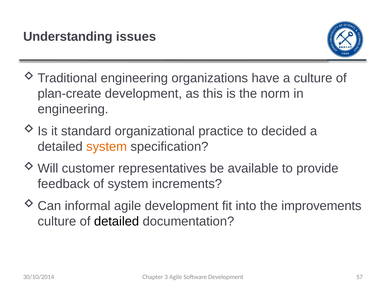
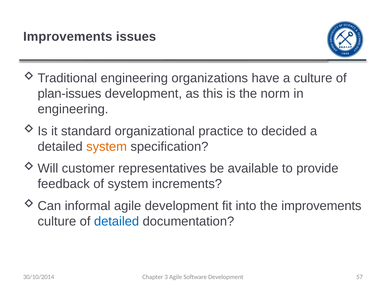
Understanding: Understanding -> Improvements (68, 37)
plan-create: plan-create -> plan-issues (69, 94)
detailed colour: black -> blue (117, 221)
